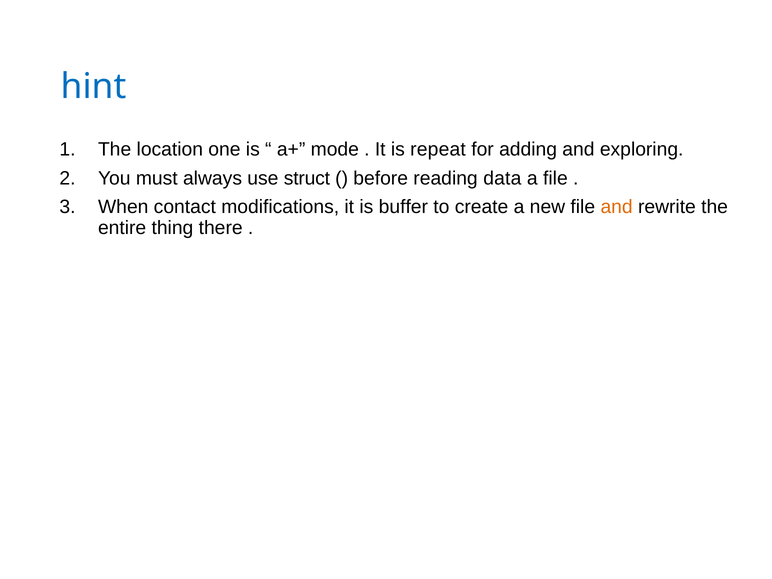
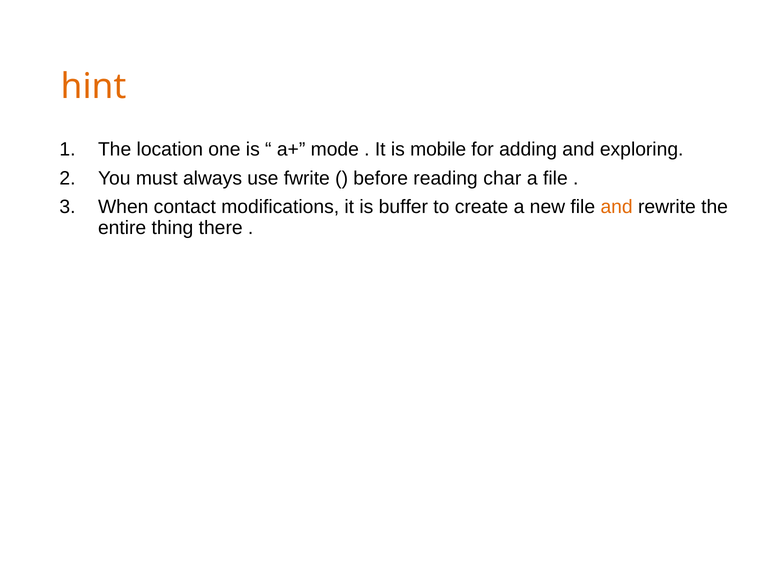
hint colour: blue -> orange (94, 87)
repeat: repeat -> mobile (438, 149)
struct: struct -> fwrite (307, 178)
data: data -> char (502, 178)
